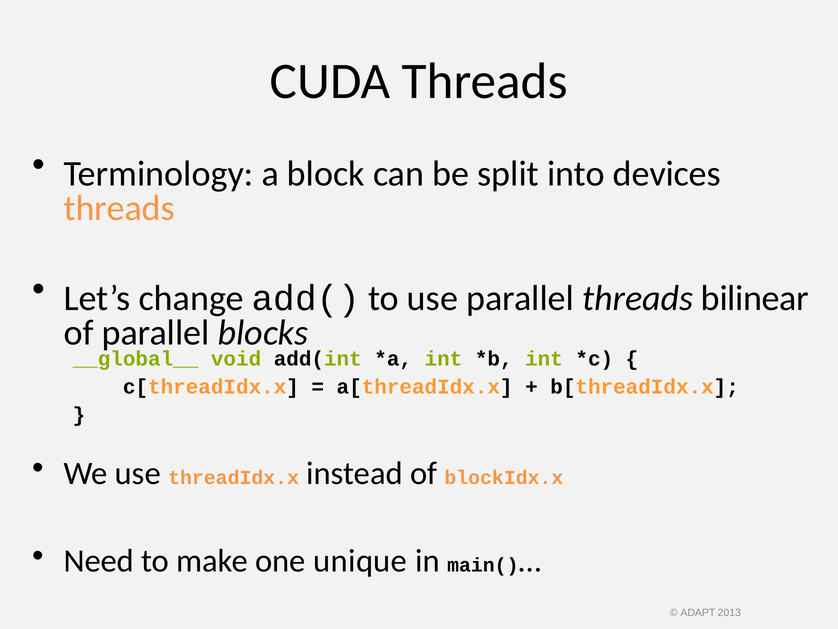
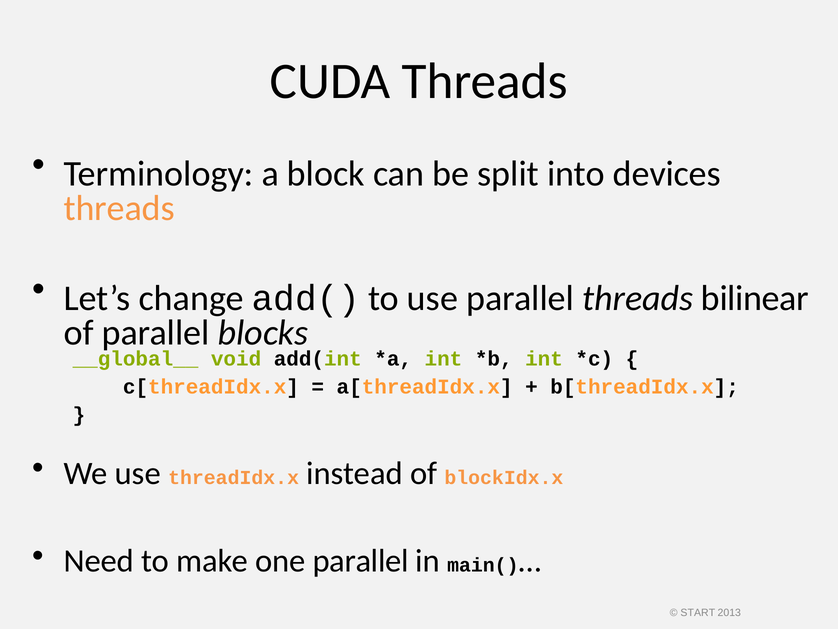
one unique: unique -> parallel (361, 561)
ADAPT: ADAPT -> START (698, 612)
